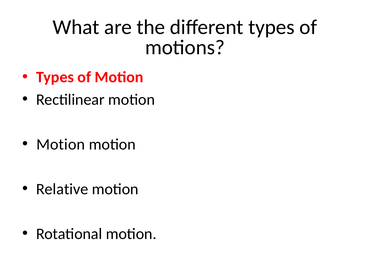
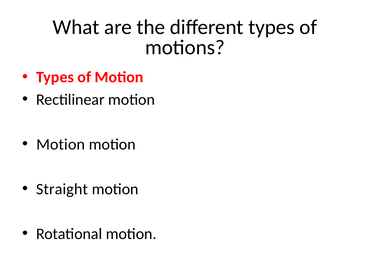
Relative: Relative -> Straight (62, 189)
